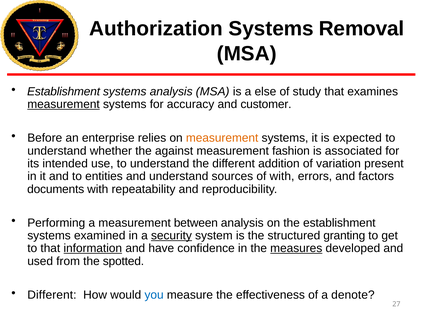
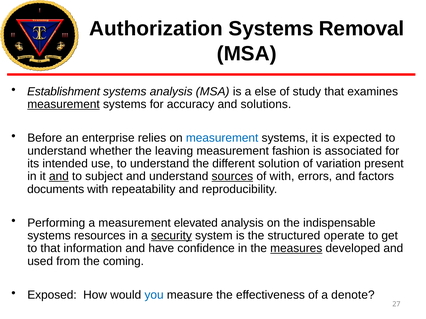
customer: customer -> solutions (266, 104)
measurement colour: orange -> blue (222, 138)
against: against -> leaving (174, 151)
addition: addition -> solution (279, 164)
and underline: none -> present (59, 177)
entities: entities -> subject (104, 177)
sources underline: none -> present (232, 177)
between: between -> elevated (196, 223)
the establishment: establishment -> indispensable (339, 223)
examined: examined -> resources (100, 236)
granting: granting -> operate (344, 236)
information underline: present -> none (93, 249)
spotted: spotted -> coming (123, 262)
Different: Different -> Exposed (52, 295)
